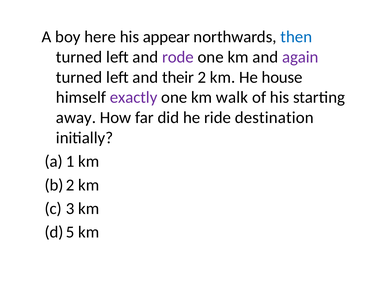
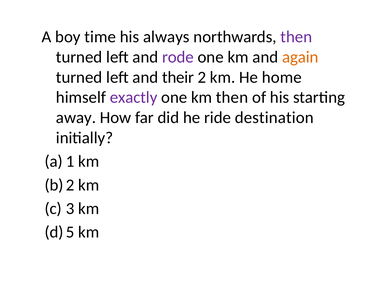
here: here -> time (100, 37)
appear: appear -> always (166, 37)
then colour: blue -> purple (296, 37)
again colour: purple -> orange (300, 57)
house: house -> home (282, 77)
km walk: walk -> then (232, 98)
